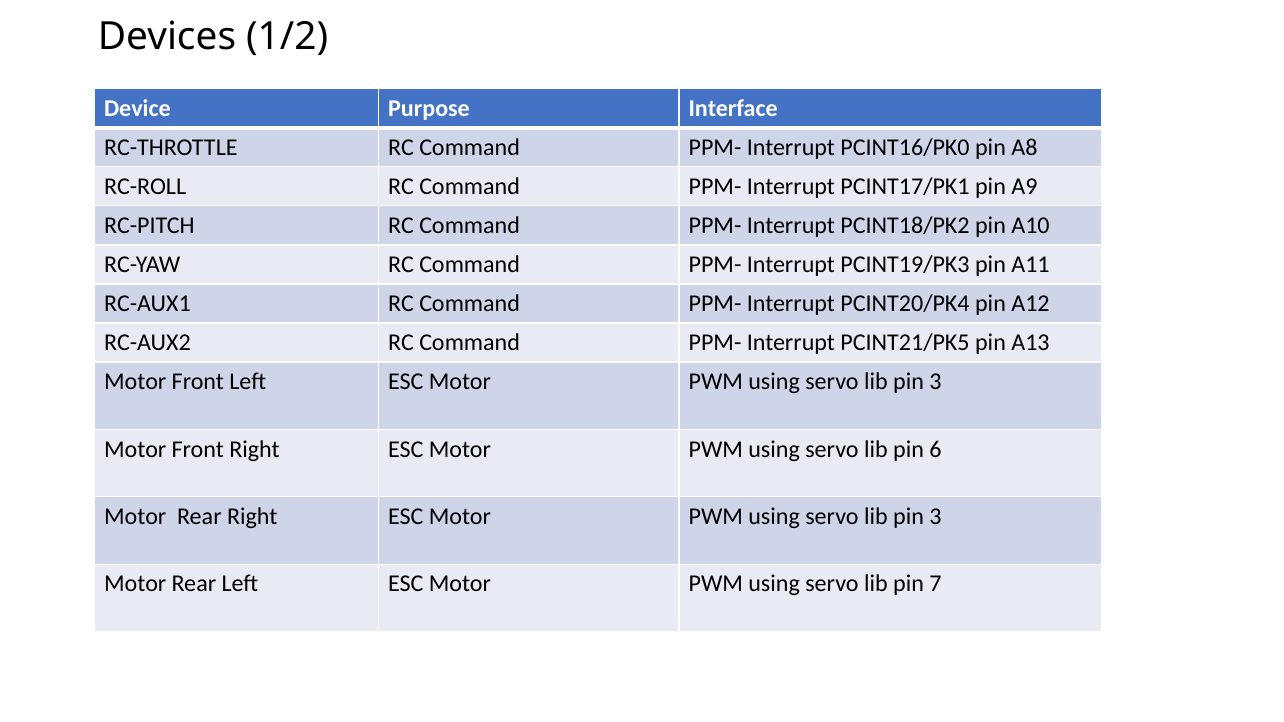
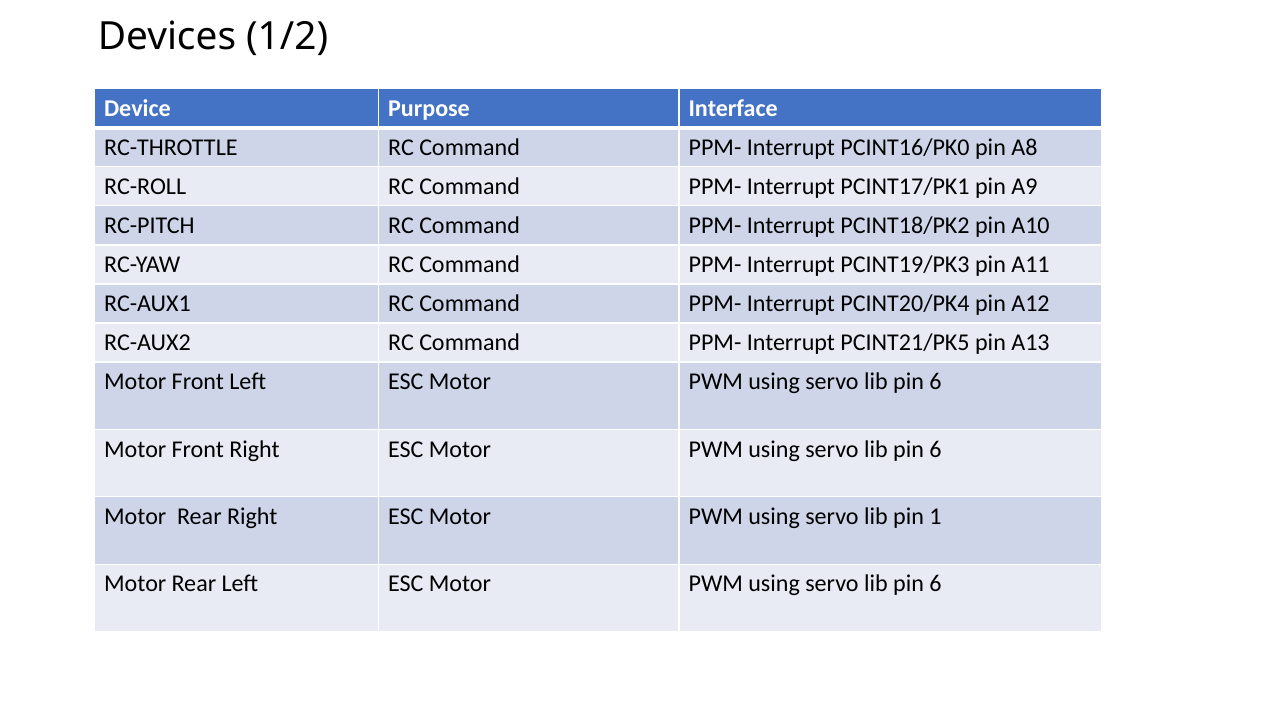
3: 3 -> 6 (936, 382)
3: 3 -> 1 (936, 517)
7: 7 -> 6 (936, 584)
